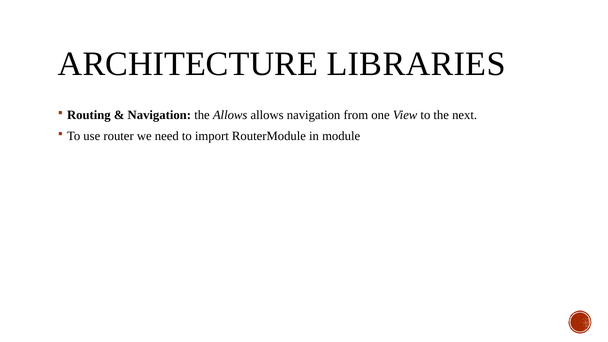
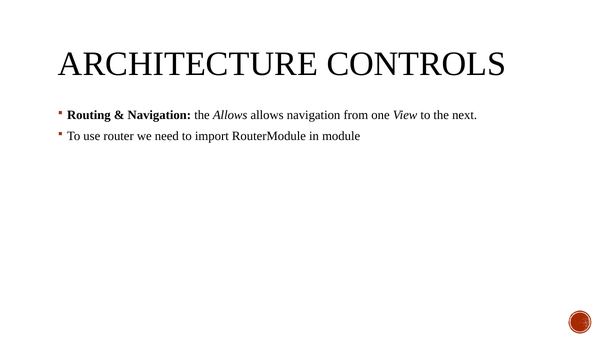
LIBRARIES: LIBRARIES -> CONTROLS (416, 64)
